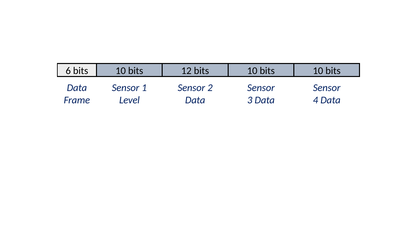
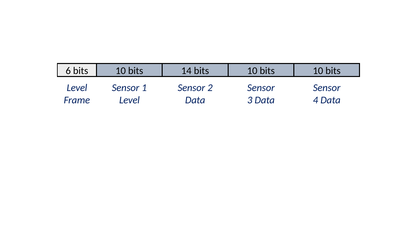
12: 12 -> 14 (186, 71)
Data: Data -> Level (77, 88)
